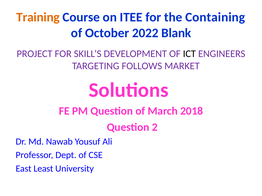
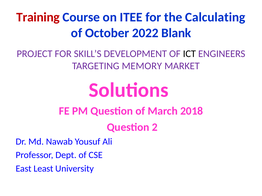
Training colour: orange -> red (38, 17)
Containing: Containing -> Calculating (215, 17)
FOLLOWS: FOLLOWS -> MEMORY (142, 66)
